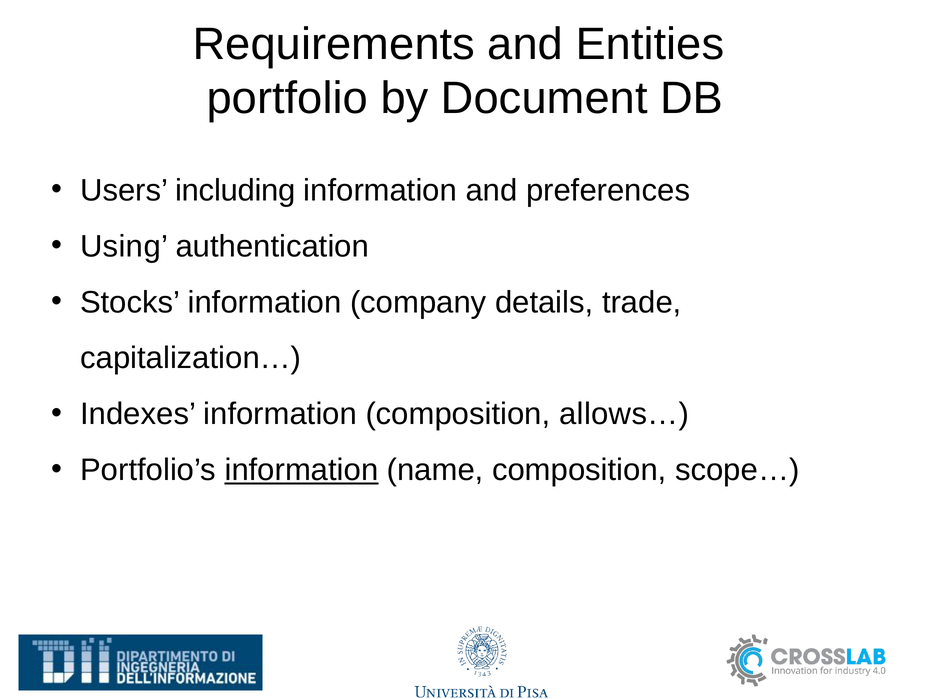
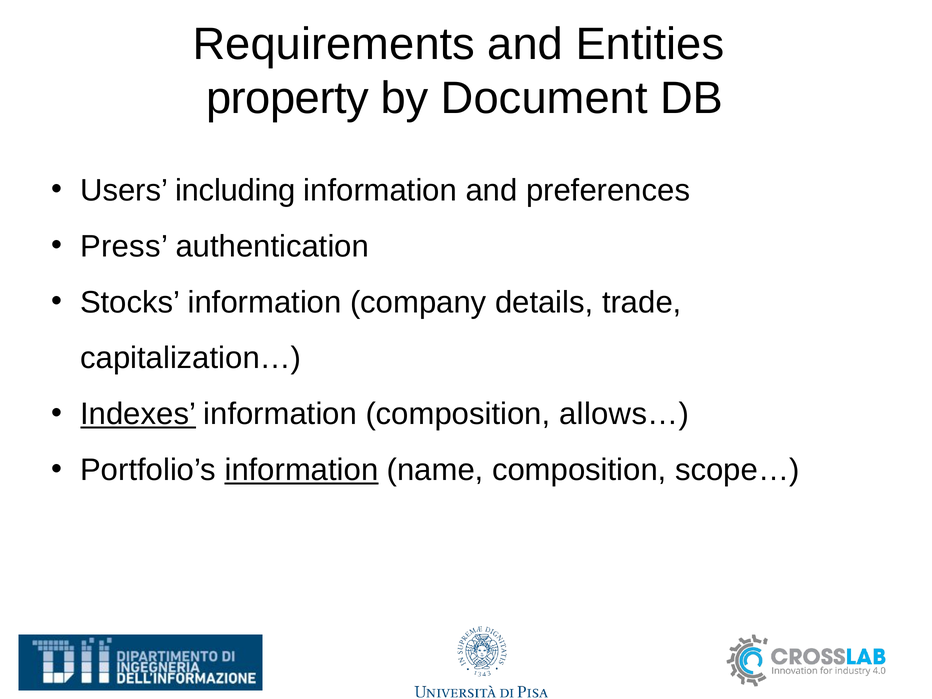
portfolio: portfolio -> property (288, 98)
Using: Using -> Press (124, 246)
Indexes underline: none -> present (138, 414)
